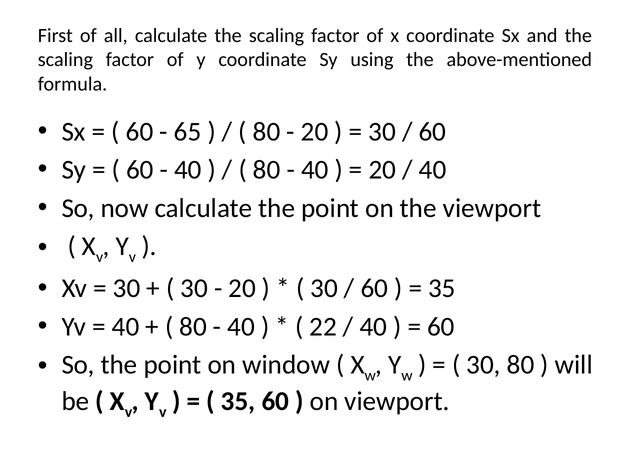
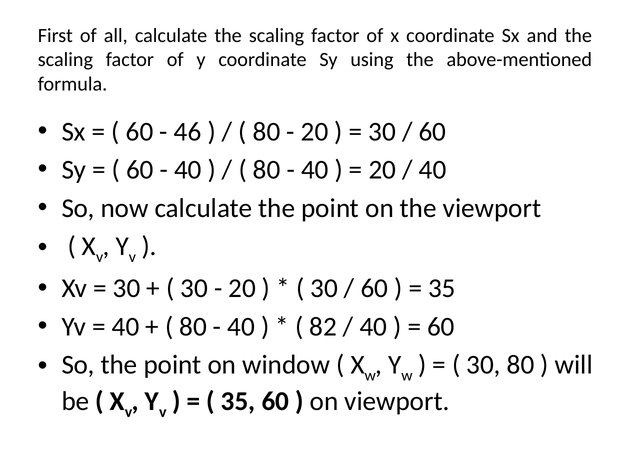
65: 65 -> 46 (188, 132)
22: 22 -> 82 (323, 327)
